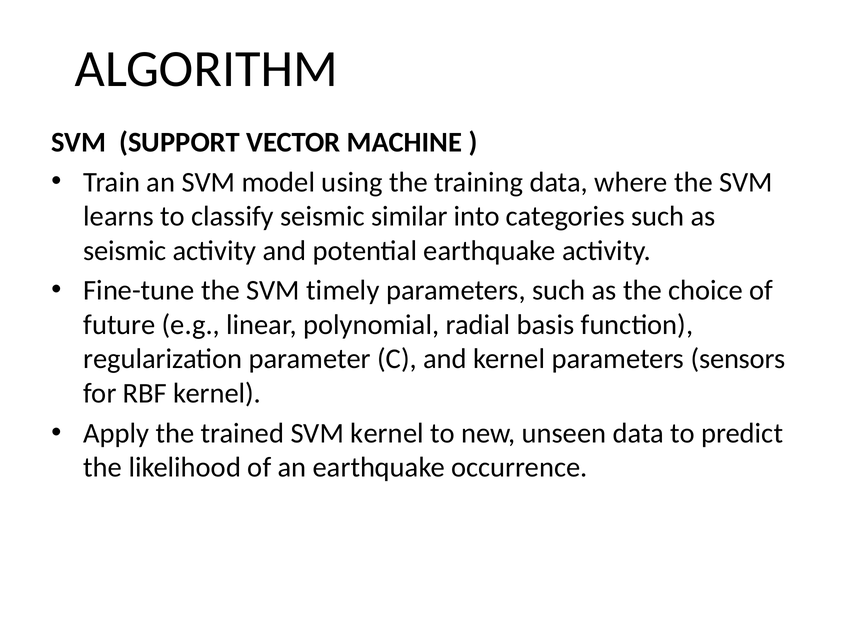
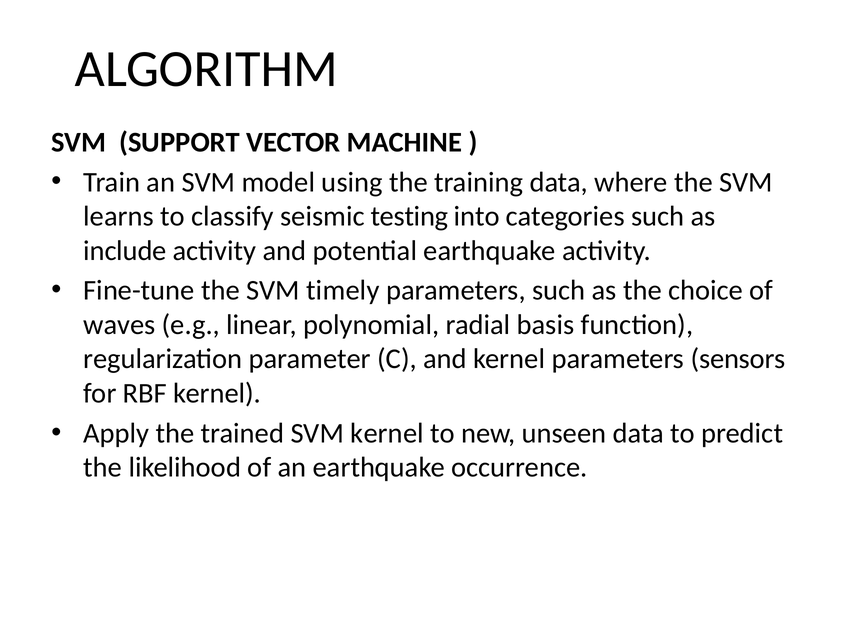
similar: similar -> testing (409, 216)
seismic: seismic -> include (125, 251)
future: future -> waves (119, 325)
